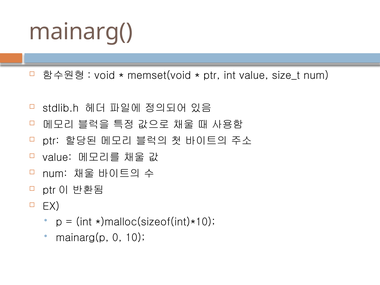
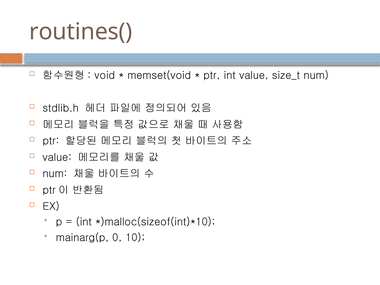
mainarg(: mainarg( -> routines( (81, 32)
